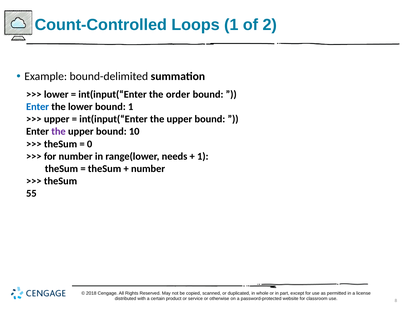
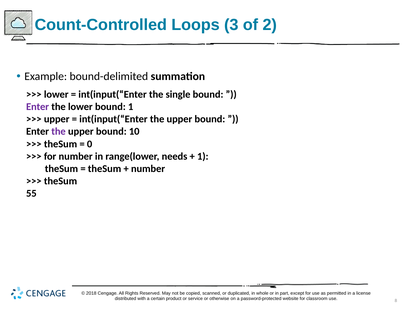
Loops 1: 1 -> 3 (231, 25)
order: order -> single (178, 94)
Enter colour: blue -> purple (38, 107)
